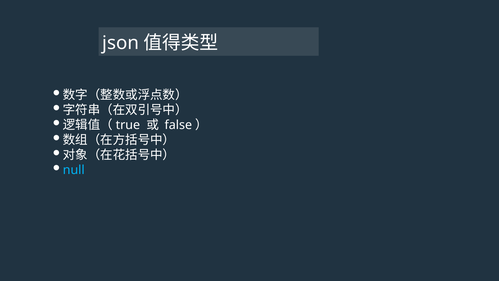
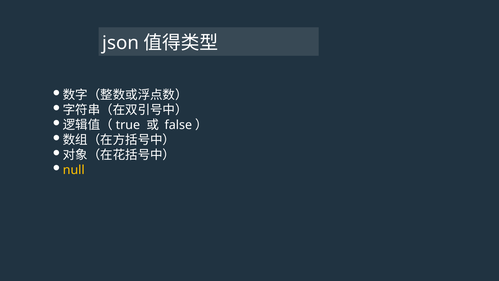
null colour: light blue -> yellow (74, 170)
